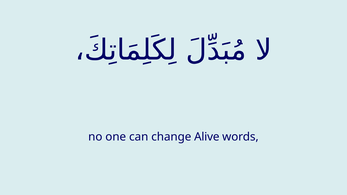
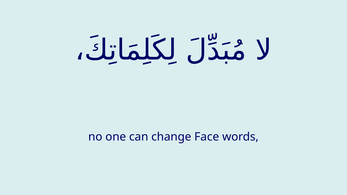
Alive: Alive -> Face (207, 137)
